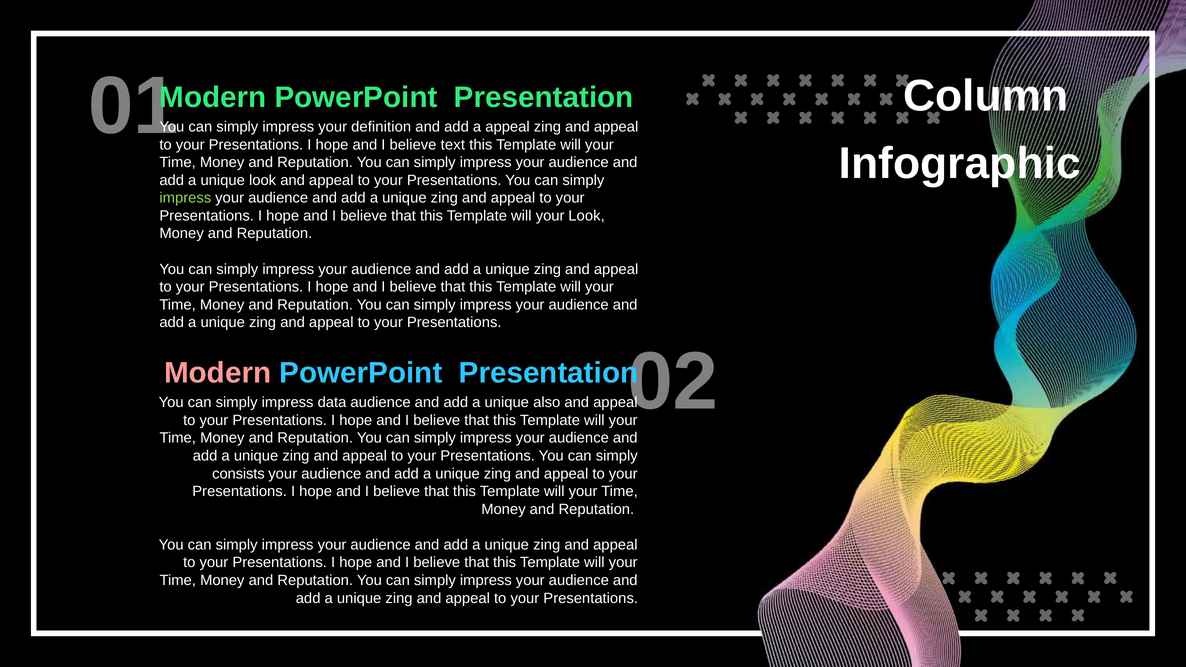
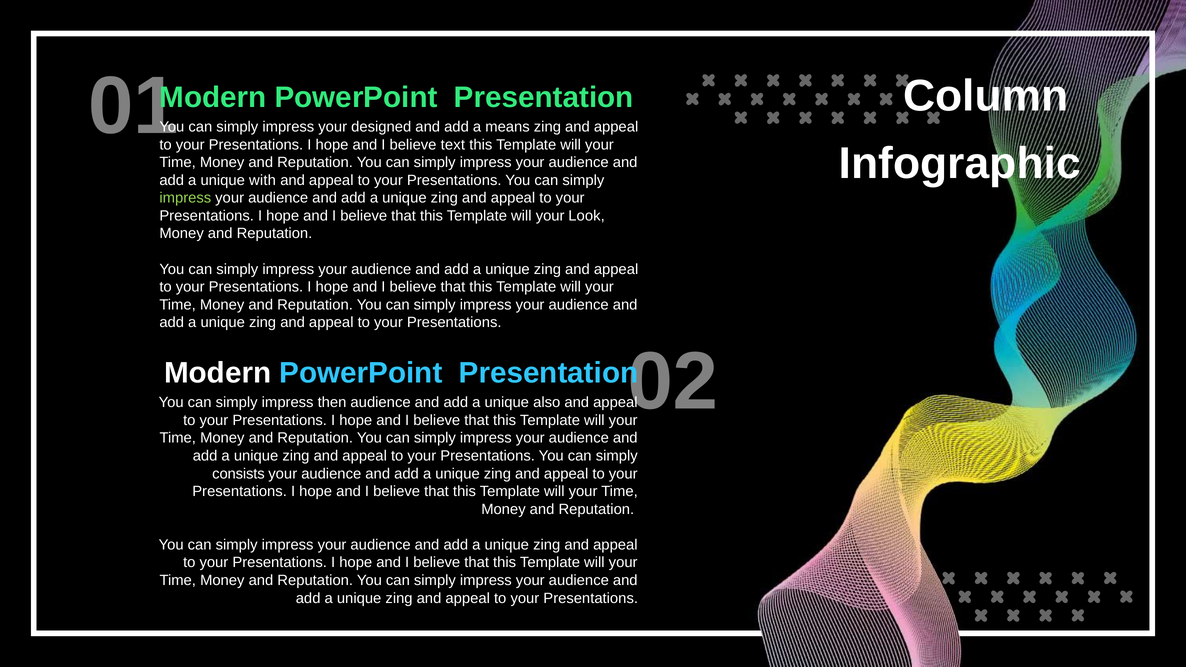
definition: definition -> designed (381, 127)
a appeal: appeal -> means (508, 127)
unique look: look -> with (262, 180)
Modern colour: pink -> white (218, 373)
data: data -> then (332, 403)
